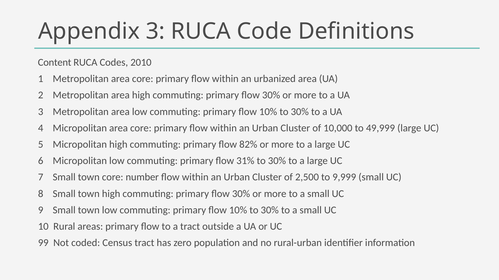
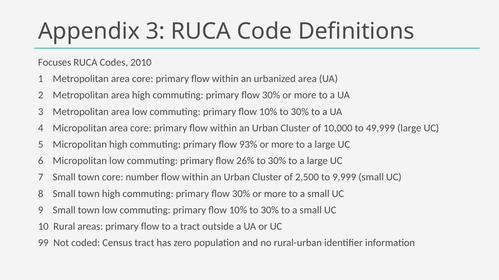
Content: Content -> Focuses (55, 63)
82%: 82% -> 93% (248, 145)
31%: 31% -> 26% (245, 161)
